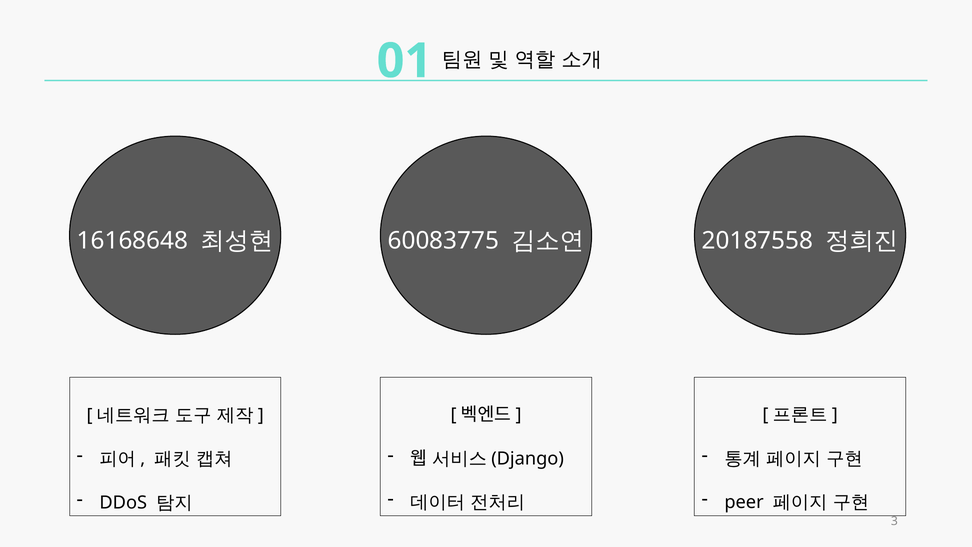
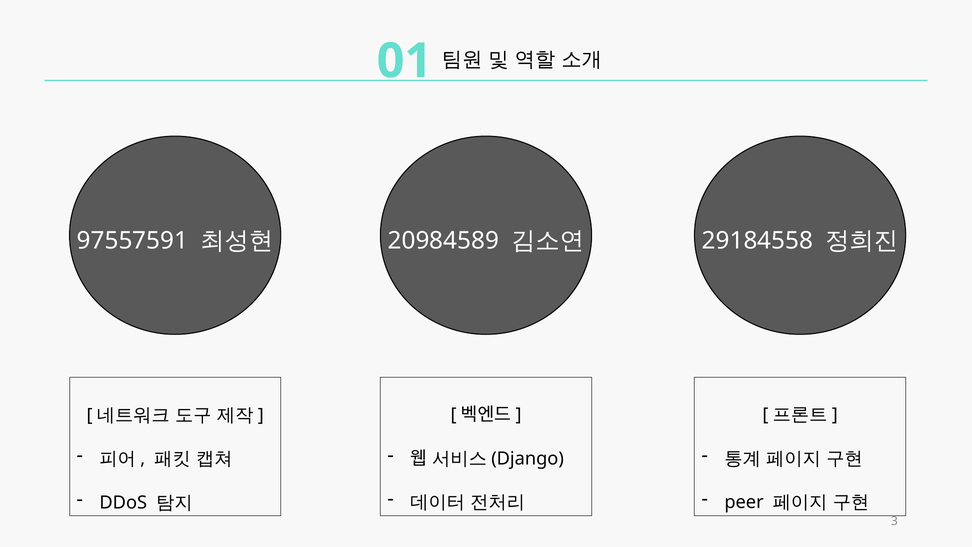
16168648: 16168648 -> 97557591 (133, 240)
60083775: 60083775 -> 20984589 (443, 240)
20187558: 20187558 -> 29184558 (757, 240)
